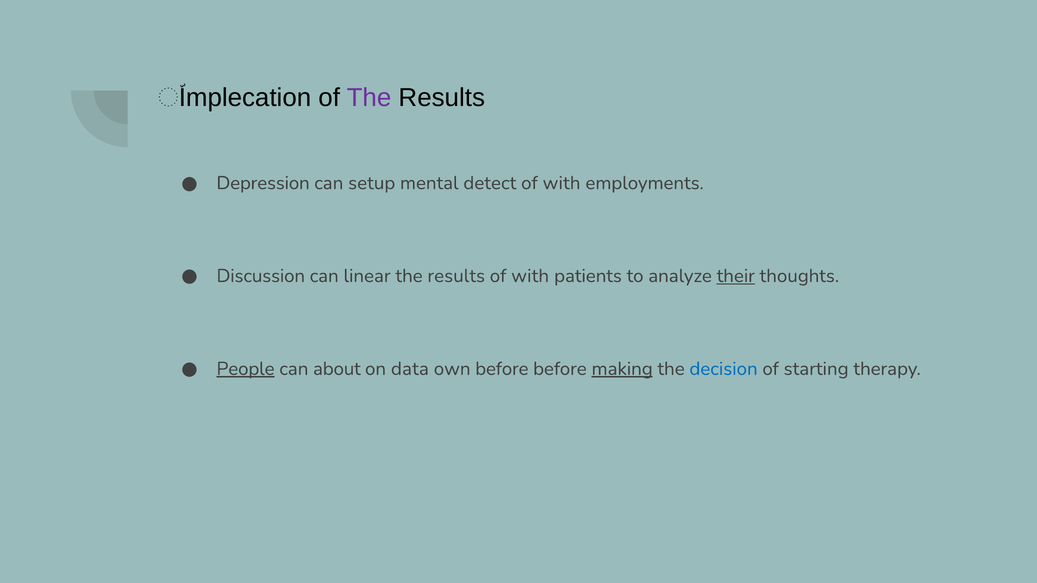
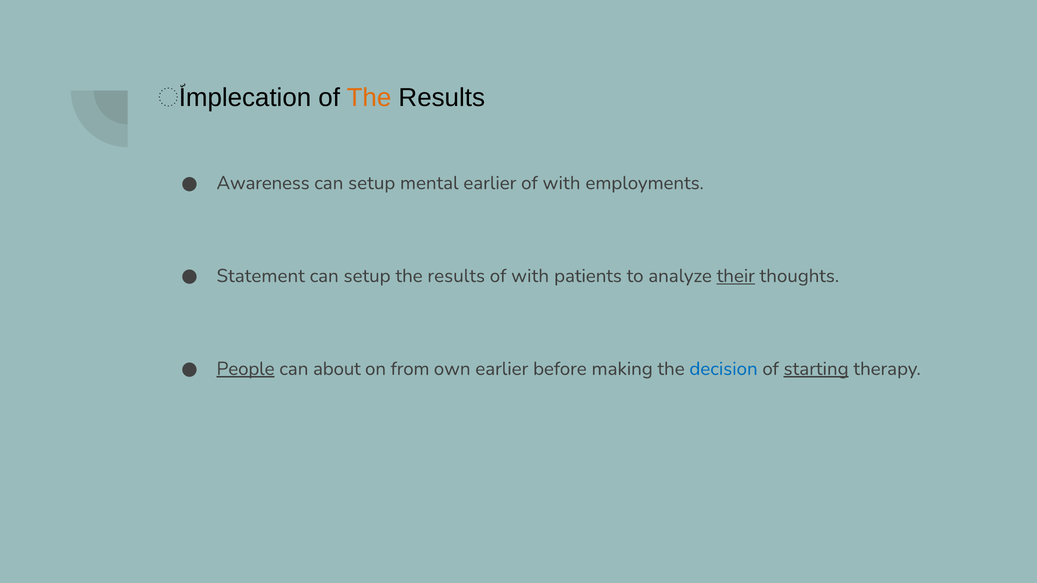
The colour: purple -> orange (369, 98)
Depression: Depression -> Awareness (263, 183)
mental detect: detect -> earlier (490, 183)
Discussion: Discussion -> Statement (261, 276)
linear: linear -> setup (367, 276)
data: data -> from (410, 369)
own before: before -> earlier (502, 369)
making underline: present -> none (622, 369)
starting underline: none -> present (816, 369)
